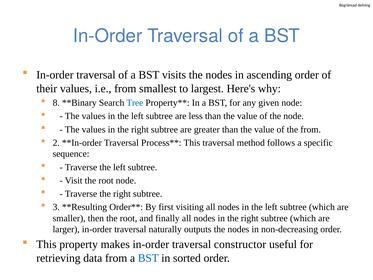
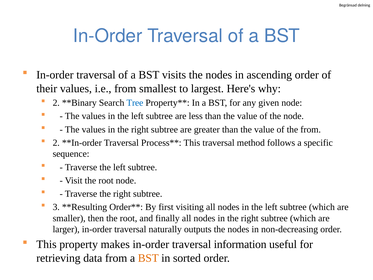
8: 8 -> 2 (56, 103)
constructor: constructor -> information (240, 244)
BST colour: blue -> orange (148, 258)
